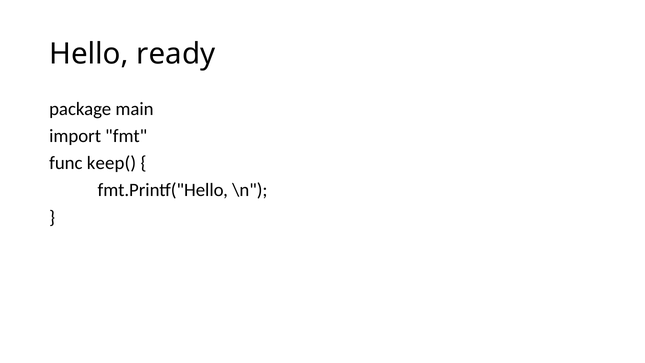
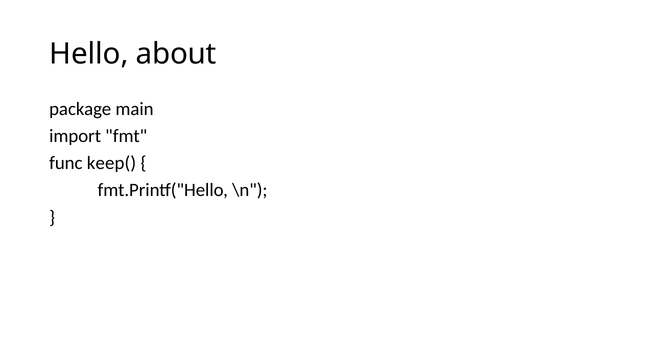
ready: ready -> about (176, 54)
